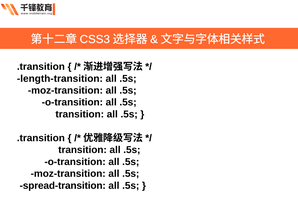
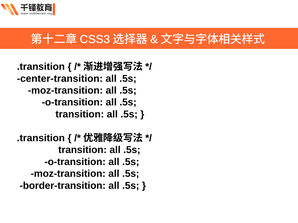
length-transition: length-transition -> center-transition (60, 79)
spread-transition: spread-transition -> border-transition (63, 186)
